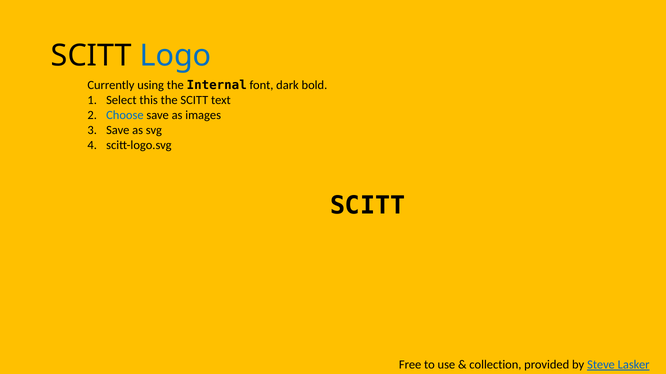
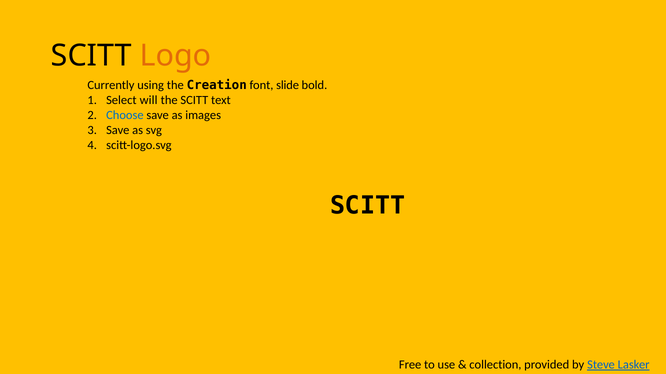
Logo colour: blue -> orange (175, 56)
Internal: Internal -> Creation (217, 86)
dark: dark -> slide (288, 86)
this: this -> will (149, 100)
